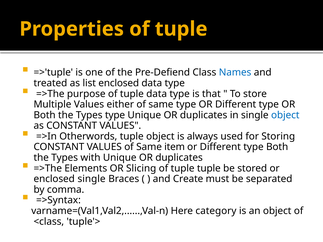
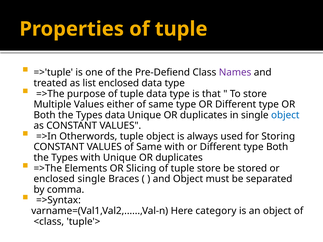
Names colour: blue -> purple (235, 73)
Types type: type -> data (115, 115)
Same item: item -> with (175, 147)
tuple tuple: tuple -> store (209, 168)
and Create: Create -> Object (188, 179)
